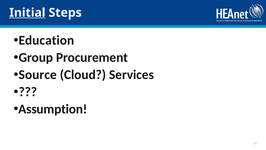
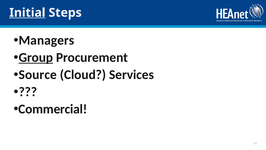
Education: Education -> Managers (46, 40)
Group underline: none -> present (36, 57)
Assumption: Assumption -> Commercial (53, 109)
